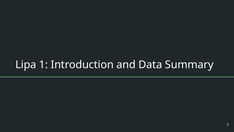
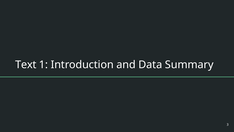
Lipa: Lipa -> Text (26, 65)
